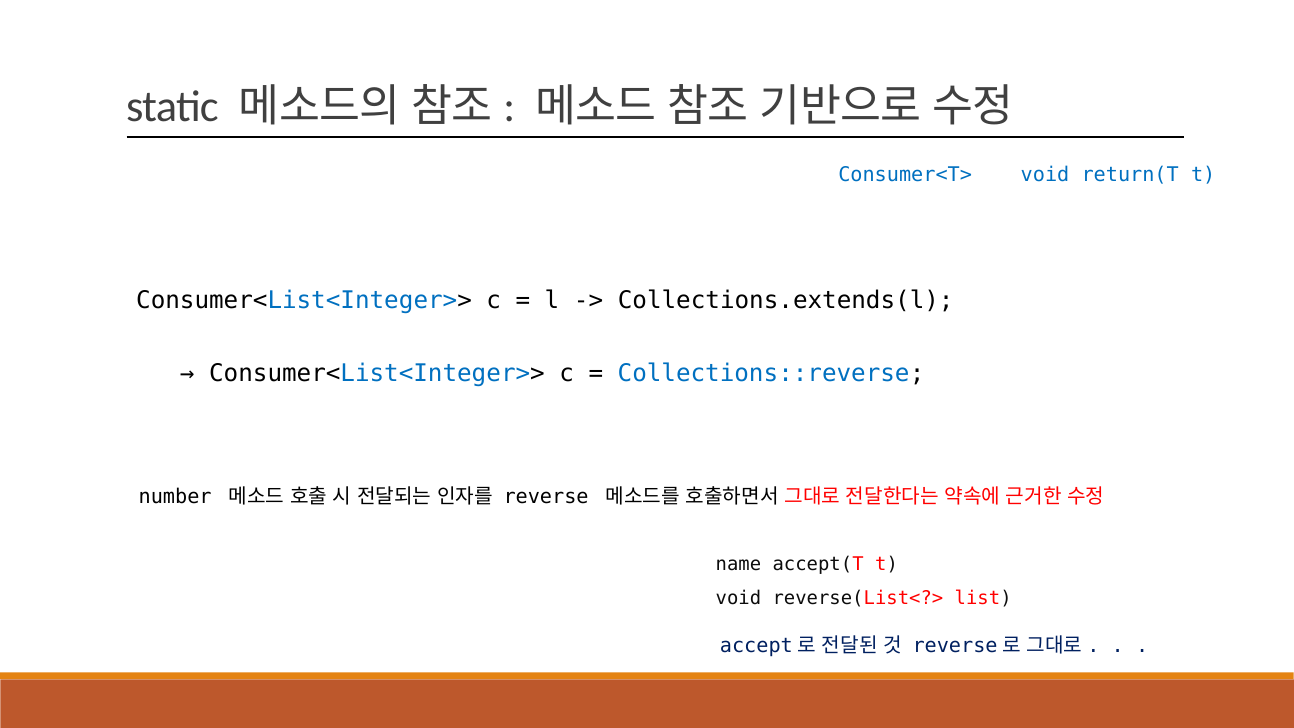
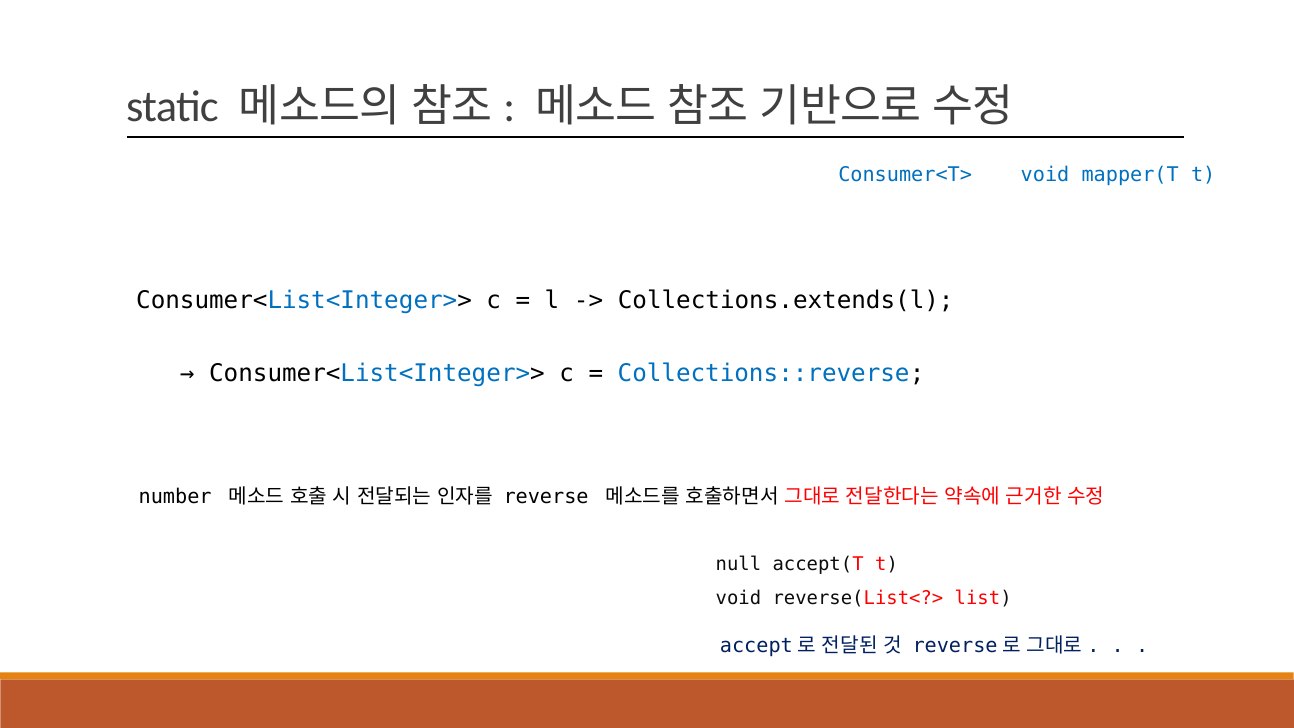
return(T: return(T -> mapper(T (1130, 174)
name: name -> null (738, 564)
